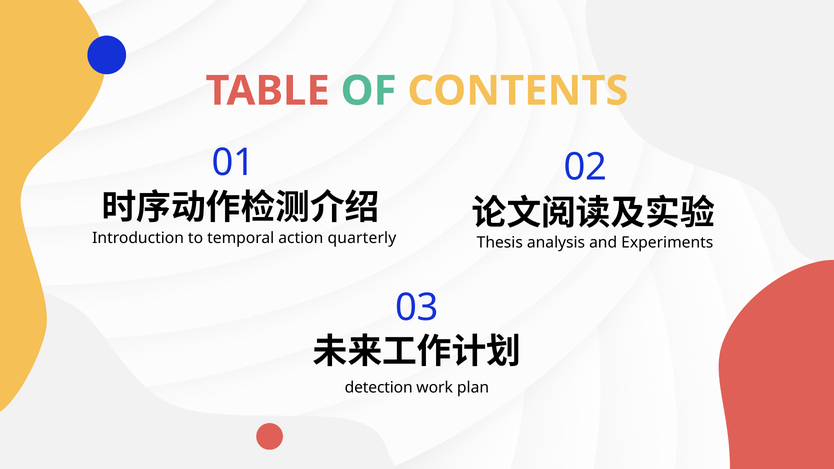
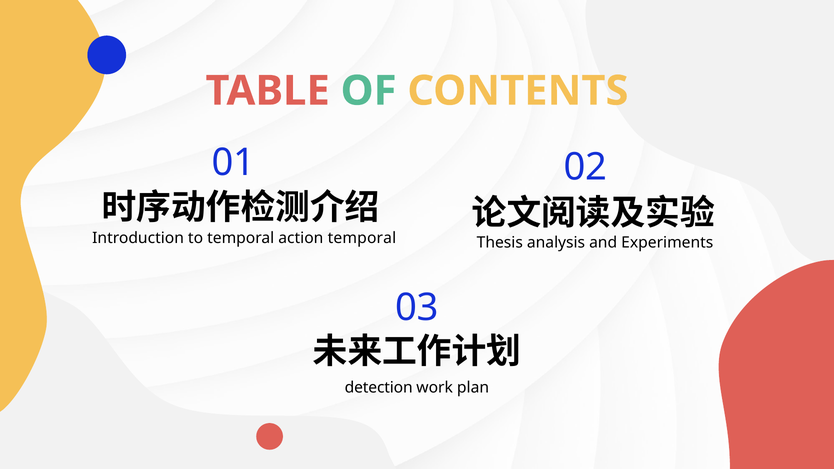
action quarterly: quarterly -> temporal (362, 238)
